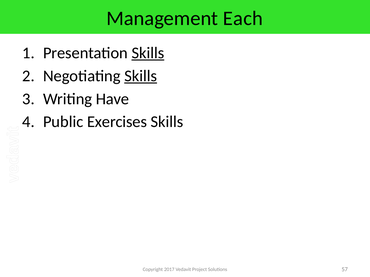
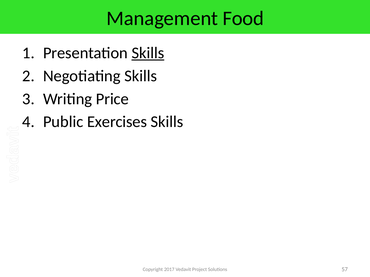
Each: Each -> Food (243, 18)
Skills underline: present -> none (141, 76)
Have: Have -> Price (112, 99)
